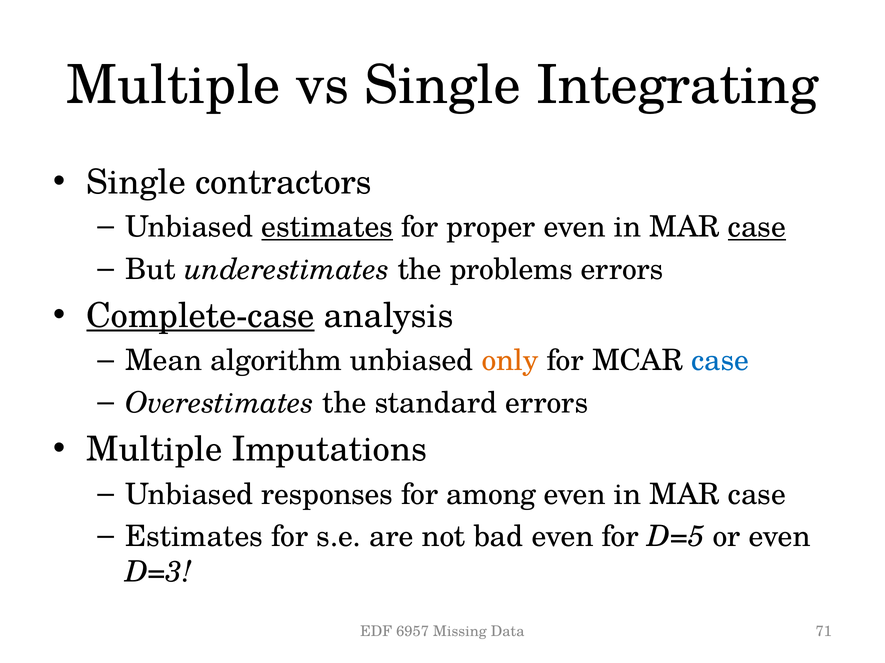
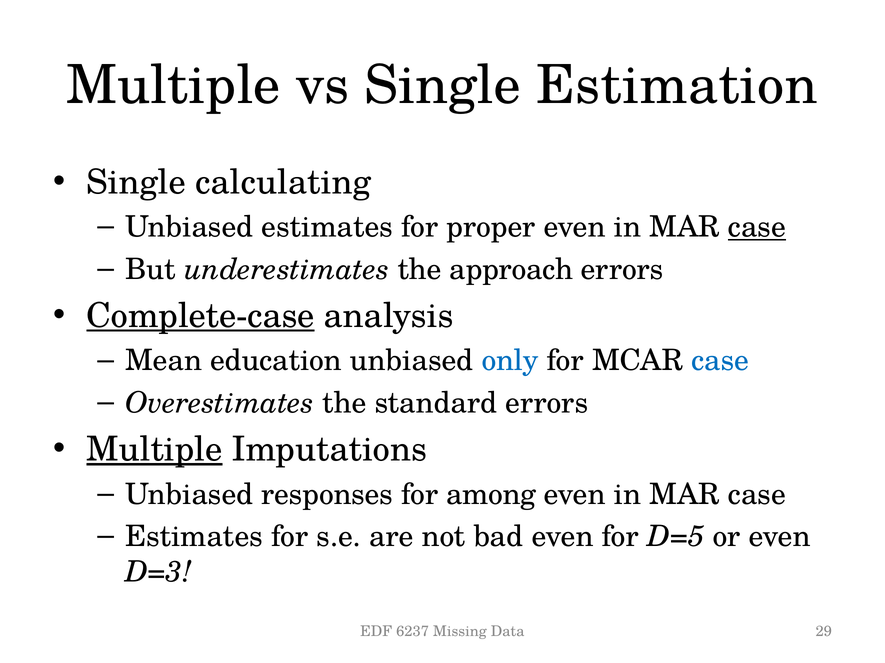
Integrating: Integrating -> Estimation (677, 86)
contractors: contractors -> calculating (283, 182)
estimates underline: present -> none (327, 227)
problems: problems -> approach (511, 270)
algorithm: algorithm -> education (276, 361)
only colour: orange -> blue (510, 361)
Multiple underline: none -> present (154, 450)
6957: 6957 -> 6237 (413, 632)
71: 71 -> 29 (824, 632)
